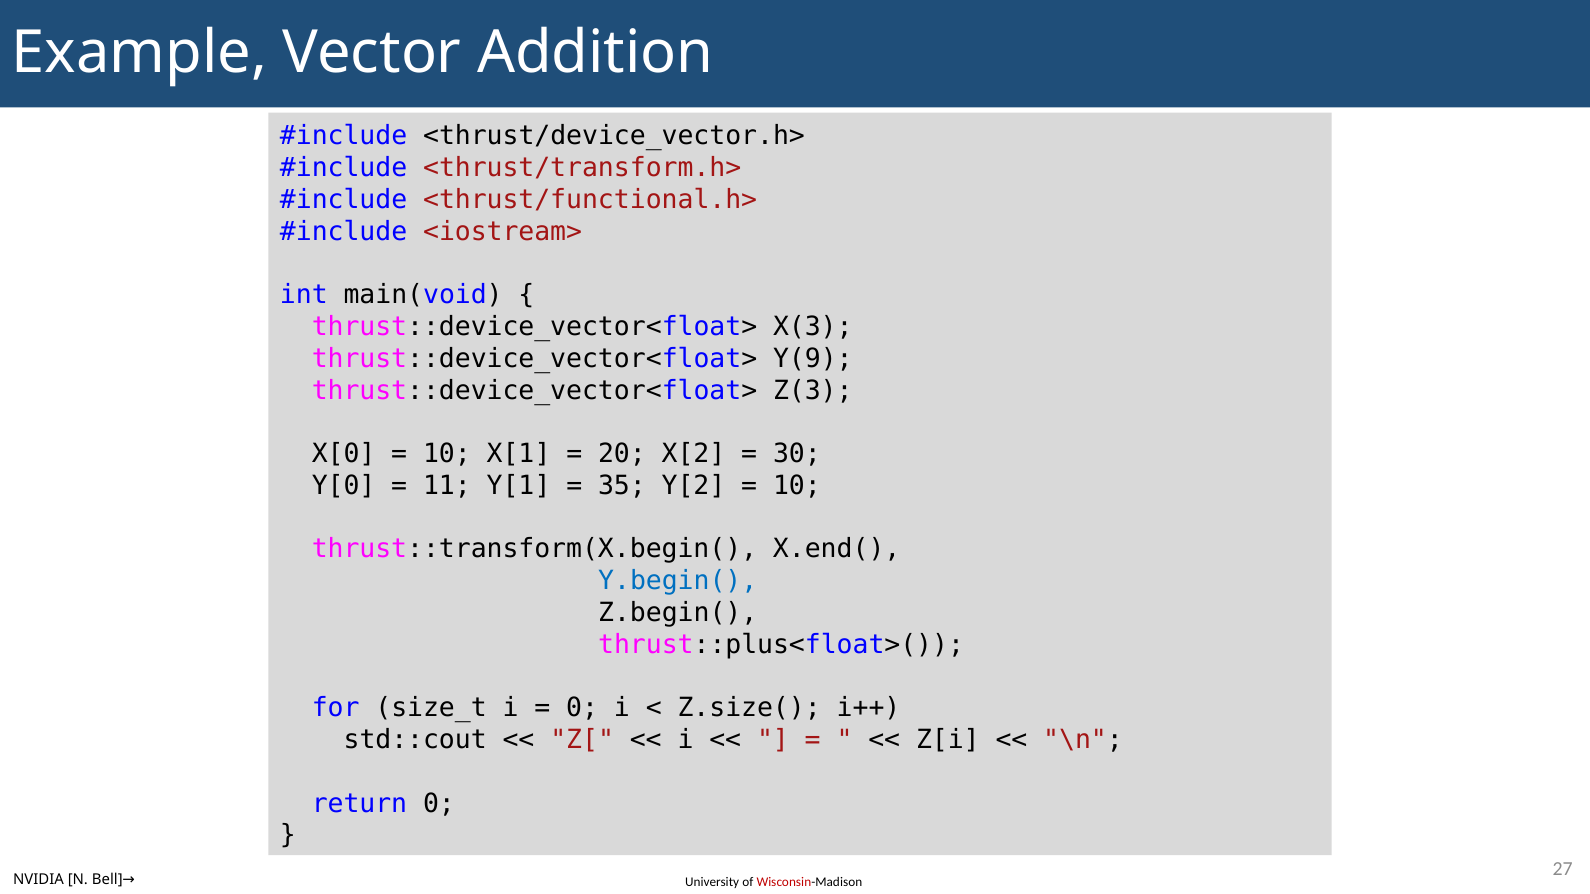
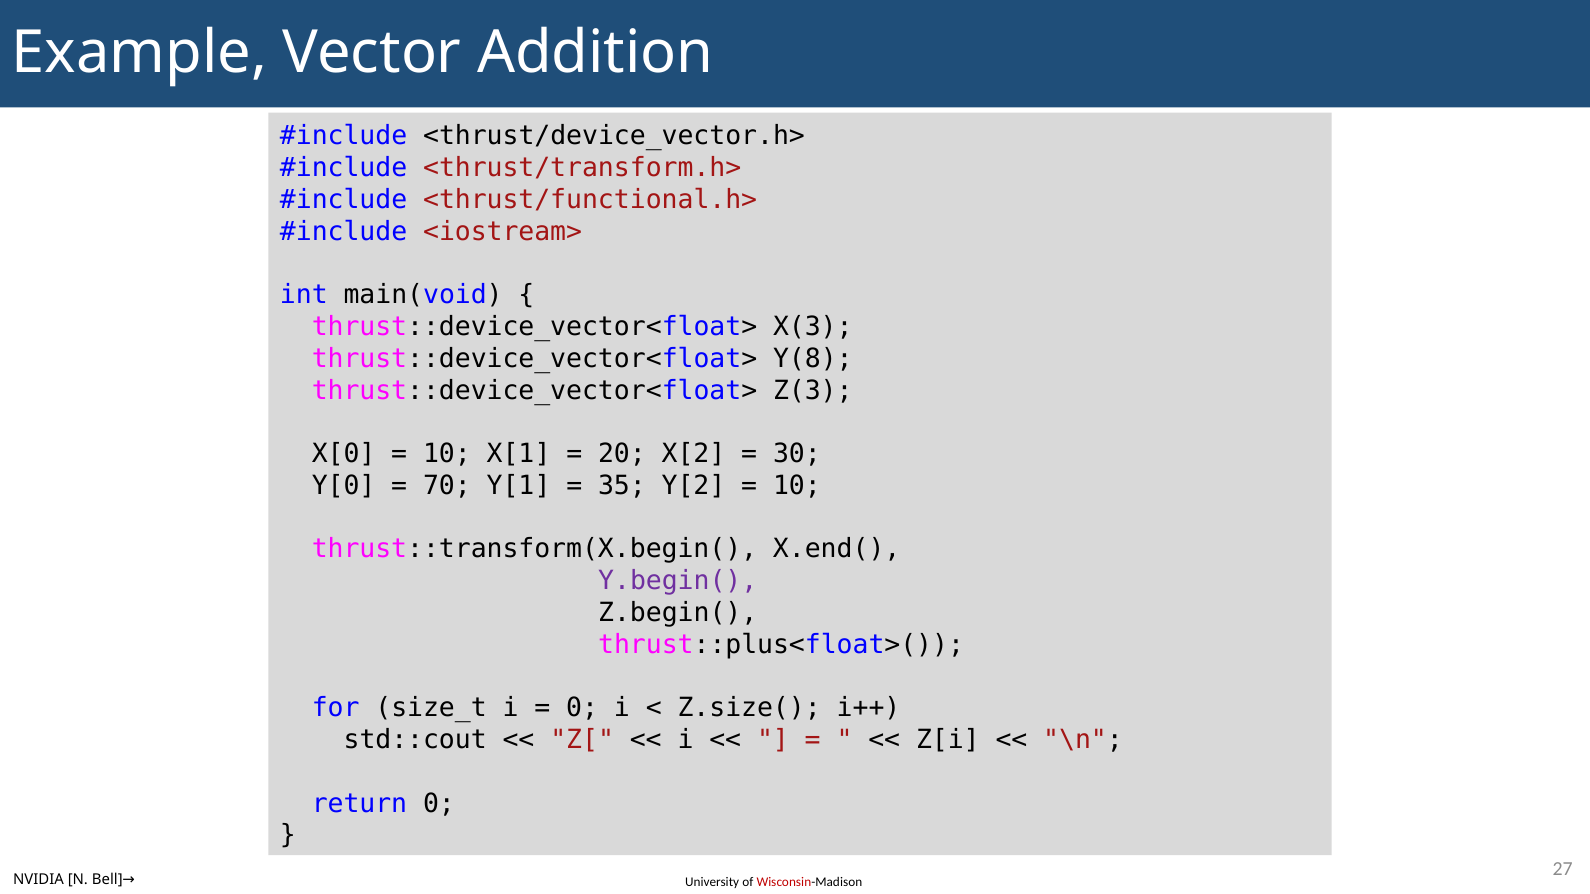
Y(9: Y(9 -> Y(8 (813, 359)
11: 11 -> 70 (447, 486)
Y.begin( colour: blue -> purple (678, 581)
